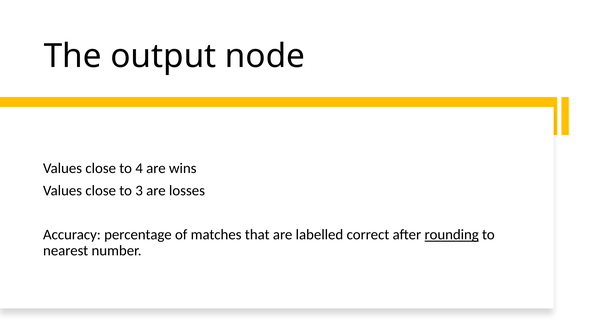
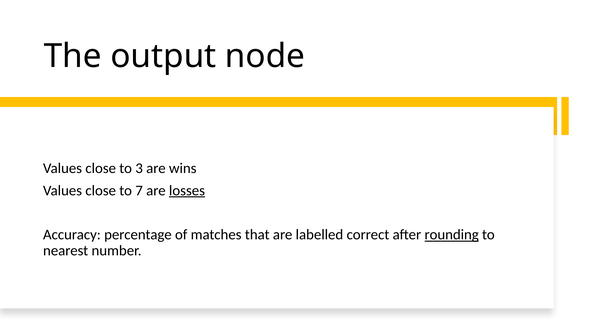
4: 4 -> 3 (139, 169)
3: 3 -> 7 (139, 191)
losses underline: none -> present (187, 191)
